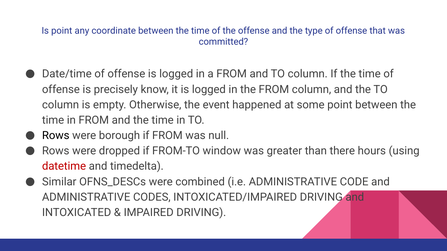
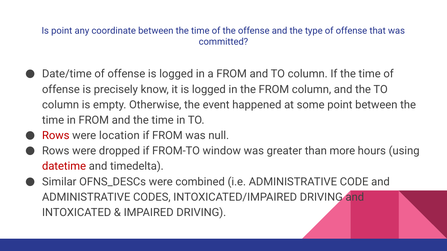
Rows colour: black -> red (56, 136)
borough: borough -> location (119, 136)
there: there -> more (342, 151)
